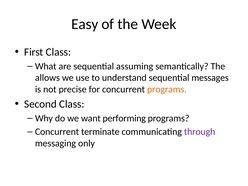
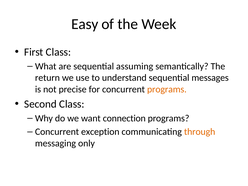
allows: allows -> return (47, 78)
performing: performing -> connection (124, 118)
terminate: terminate -> exception (100, 132)
through colour: purple -> orange (200, 132)
